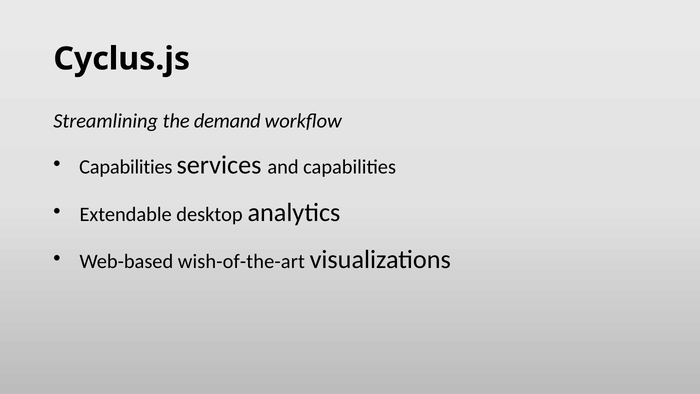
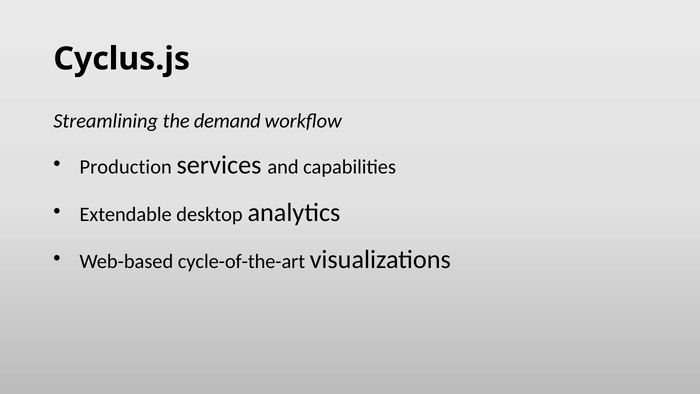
Capabilities: Capabilities -> Production (126, 167)
wish-of-the-art: wish-of-the-art -> cycle-of-the-art (241, 261)
